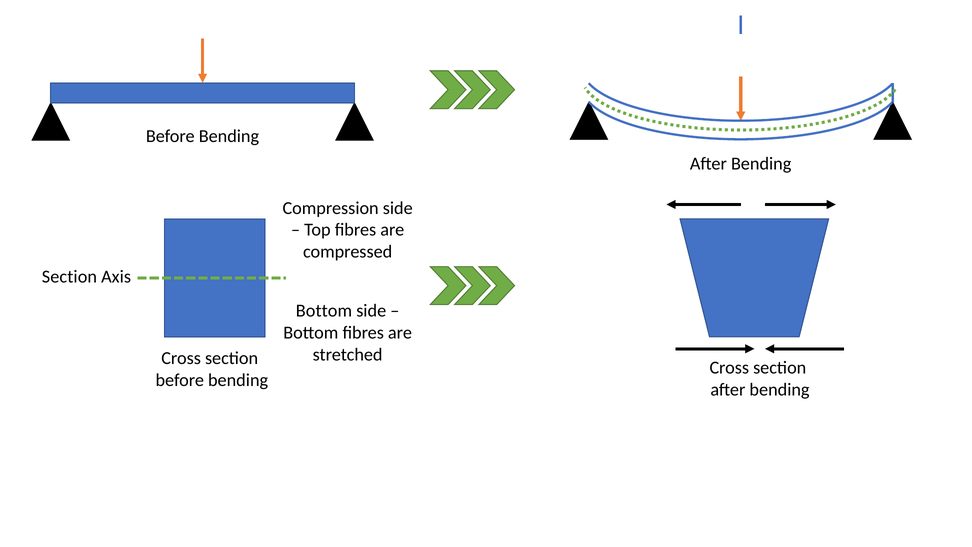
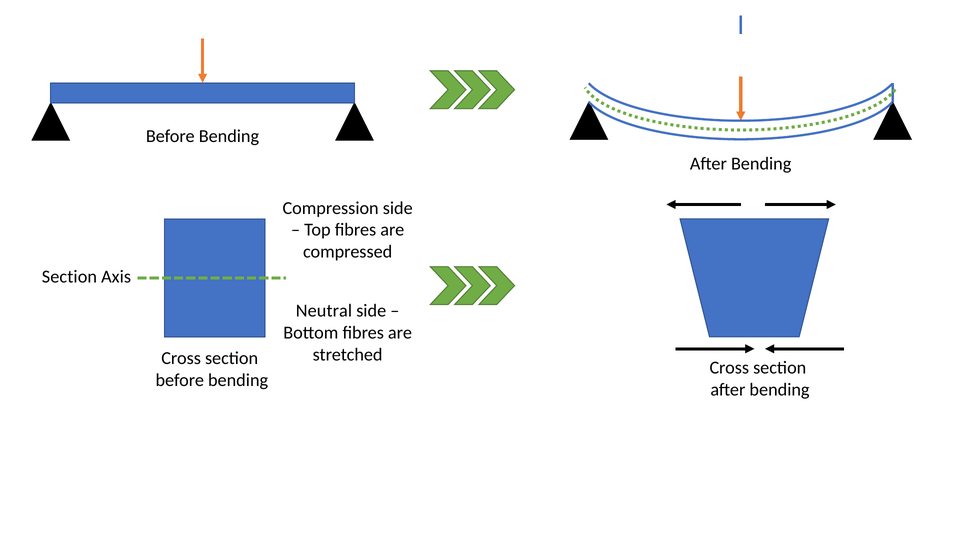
Bottom: Bottom -> Neutral (324, 311)
